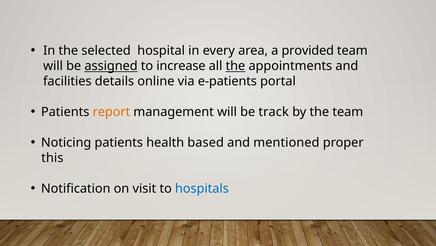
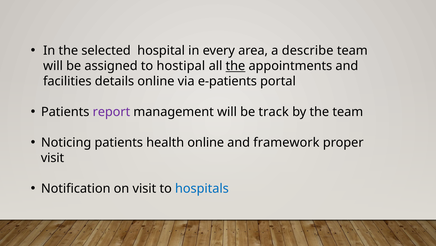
provided: provided -> describe (308, 51)
assigned underline: present -> none (111, 66)
increase: increase -> hostipal (181, 66)
report colour: orange -> purple (111, 112)
health based: based -> online (206, 142)
mentioned: mentioned -> framework (286, 142)
this: this -> visit (53, 157)
